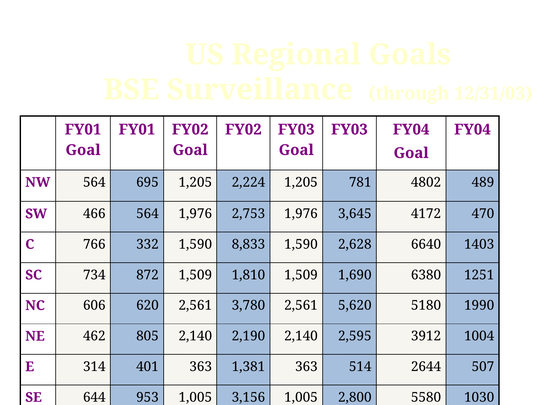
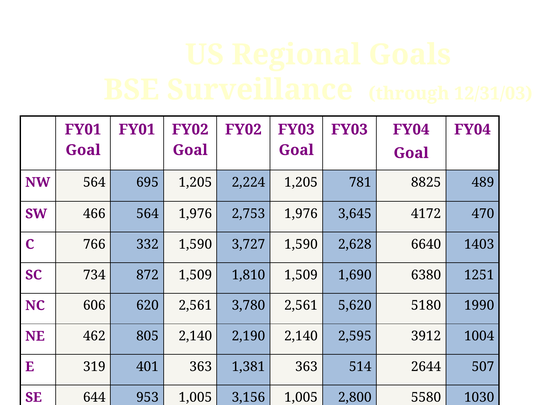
4802: 4802 -> 8825 (426, 182)
8,833: 8,833 -> 3,727 (248, 244)
314: 314 -> 319 (94, 367)
